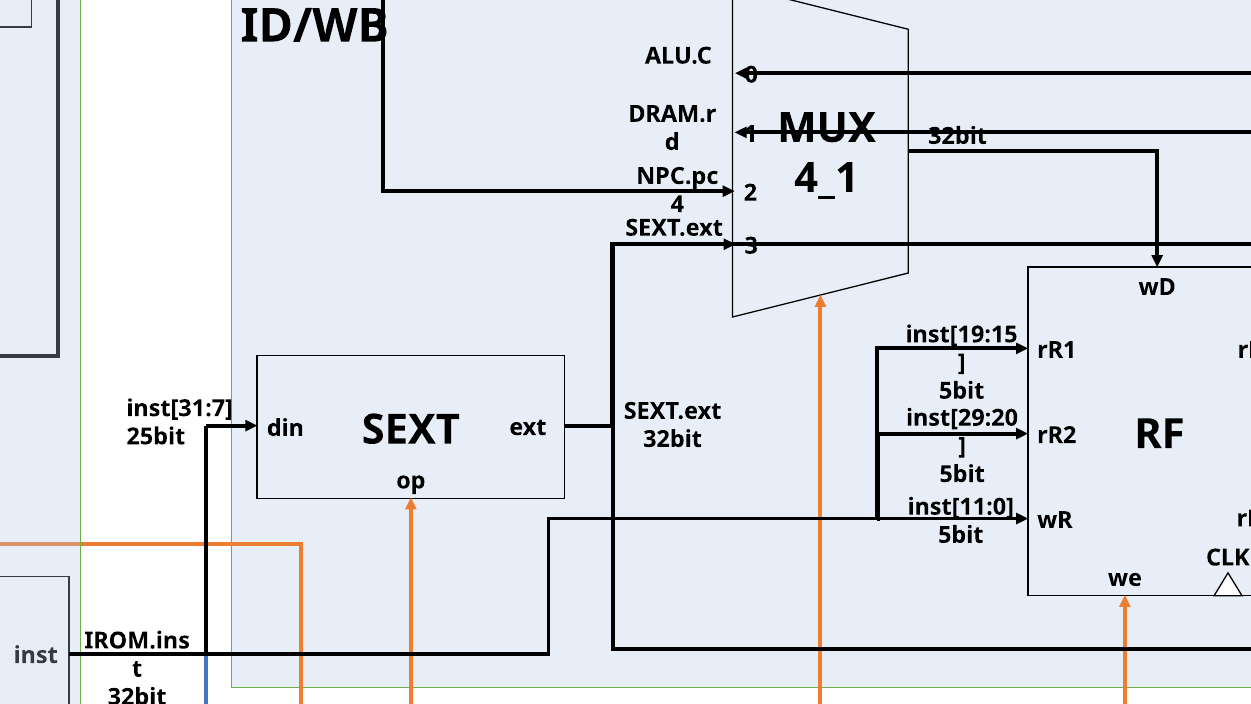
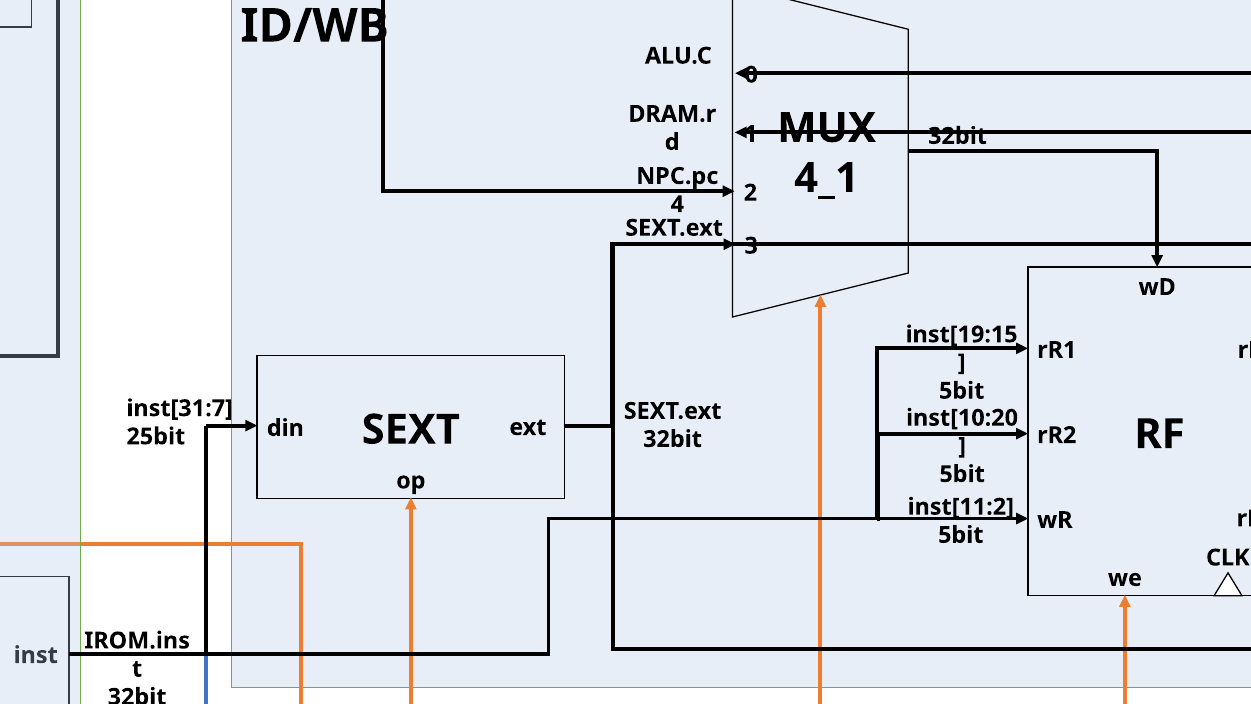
inst[29:20: inst[29:20 -> inst[10:20 (962, 418)
inst[11:0: inst[11:0 -> inst[11:2 (961, 507)
